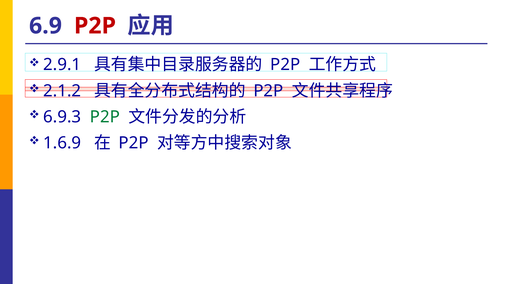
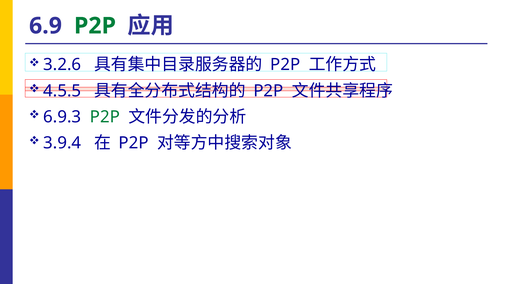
P2P colour: red -> green (95, 26)
2.9.1: 2.9.1 -> 3.2.6 (62, 65)
2.1.2: 2.1.2 -> 4.5.5 (62, 91)
1.6.9: 1.6.9 -> 3.9.4 (62, 143)
